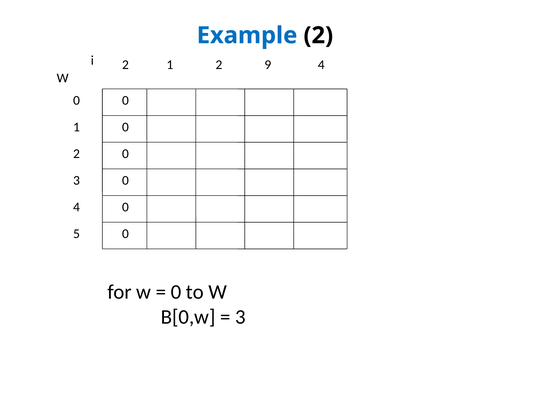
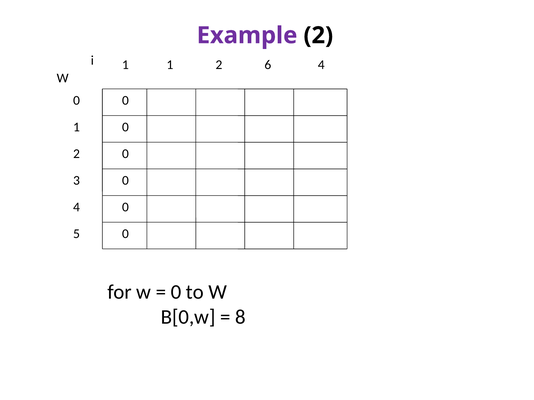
Example colour: blue -> purple (247, 35)
i 2: 2 -> 1 (125, 65)
9: 9 -> 6 (268, 65)
3: 3 -> 8 (240, 317)
